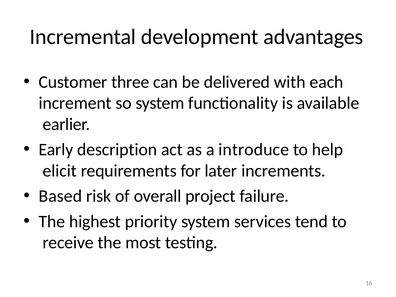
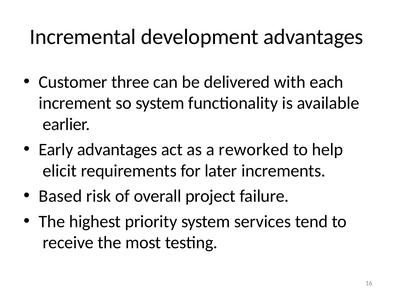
Early description: description -> advantages (117, 150)
introduce: introduce -> reworked (254, 150)
